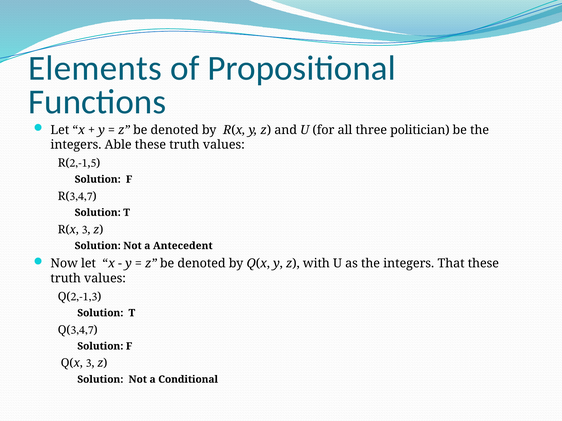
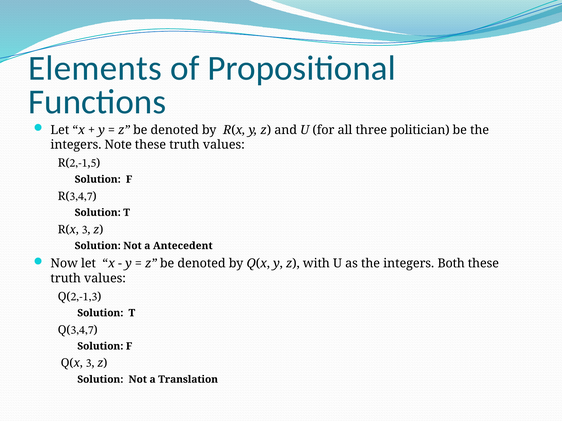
Able: Able -> Note (118, 145)
That: That -> Both (451, 264)
Conditional: Conditional -> Translation (188, 380)
